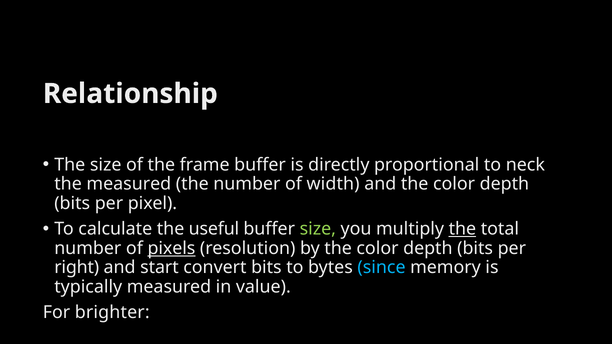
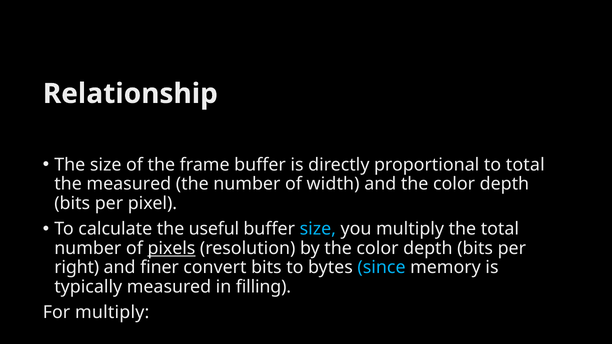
to neck: neck -> total (525, 165)
size colour: light green -> light blue (318, 229)
the underline: present -> none (462, 229)
start: start -> finer (159, 268)
value: value -> filling (263, 287)
For brighter: brighter -> multiply (112, 313)
